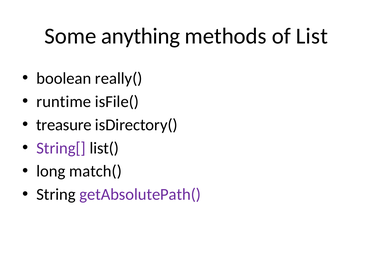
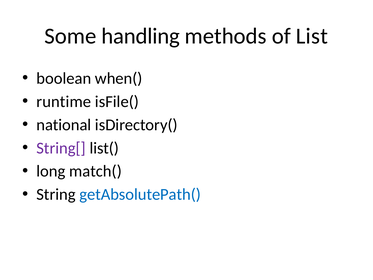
anything: anything -> handling (141, 36)
really(: really( -> when( (119, 78)
treasure: treasure -> national (64, 125)
getAbsolutePath( colour: purple -> blue (140, 194)
